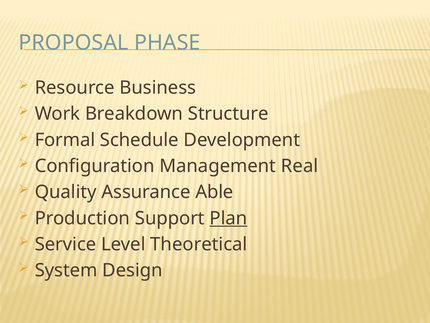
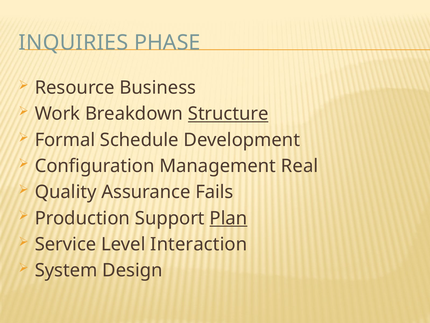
PROPOSAL: PROPOSAL -> INQUIRIES (73, 43)
Structure underline: none -> present (228, 114)
Able: Able -> Fails (214, 192)
Theoretical: Theoretical -> Interaction (199, 244)
